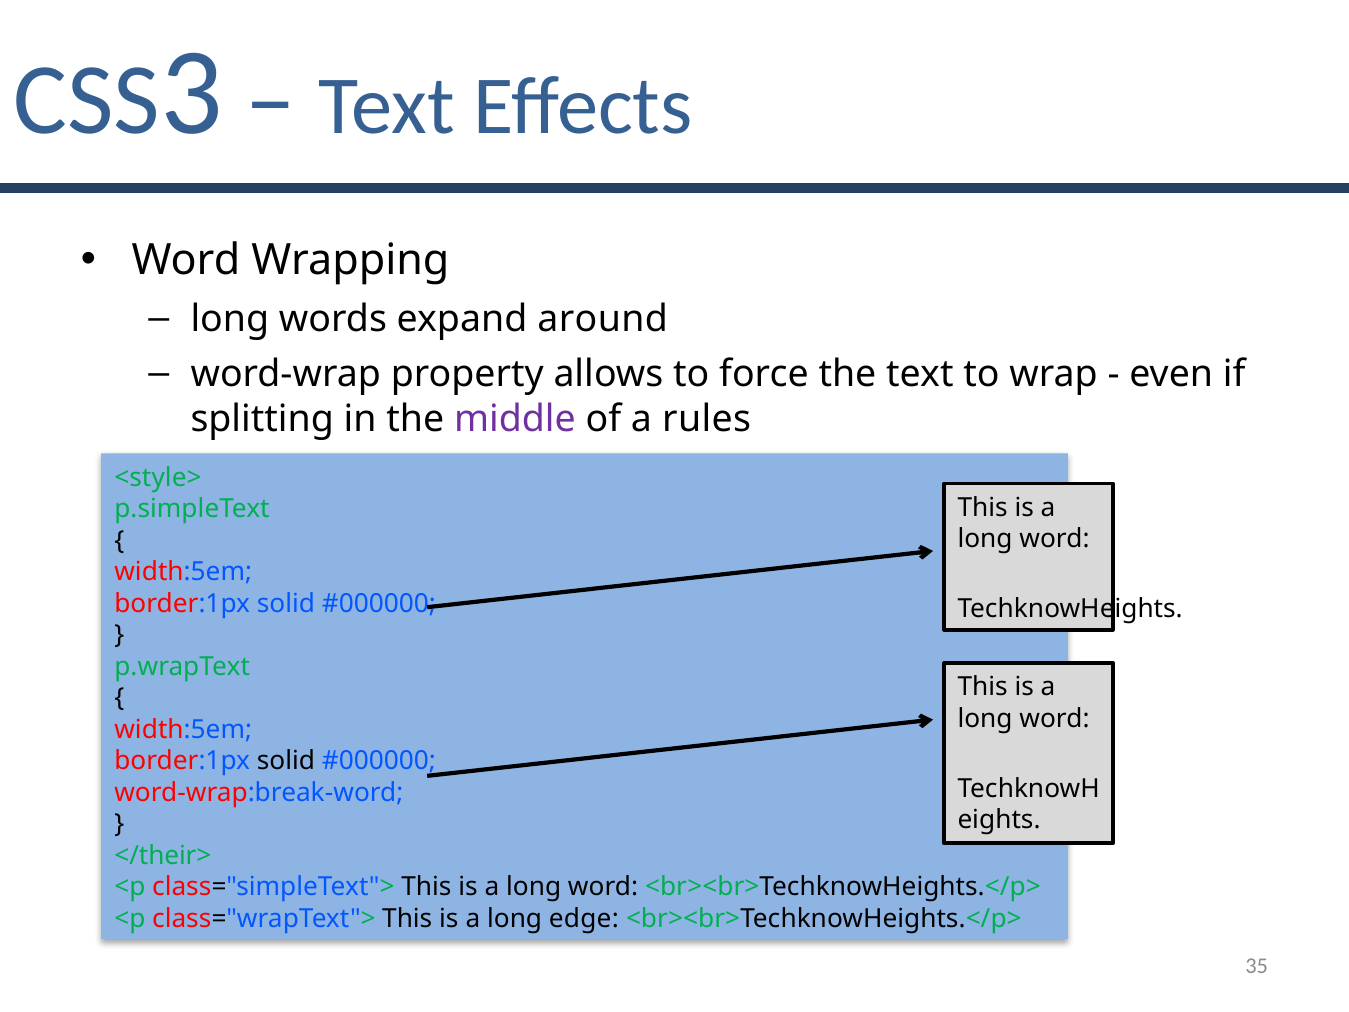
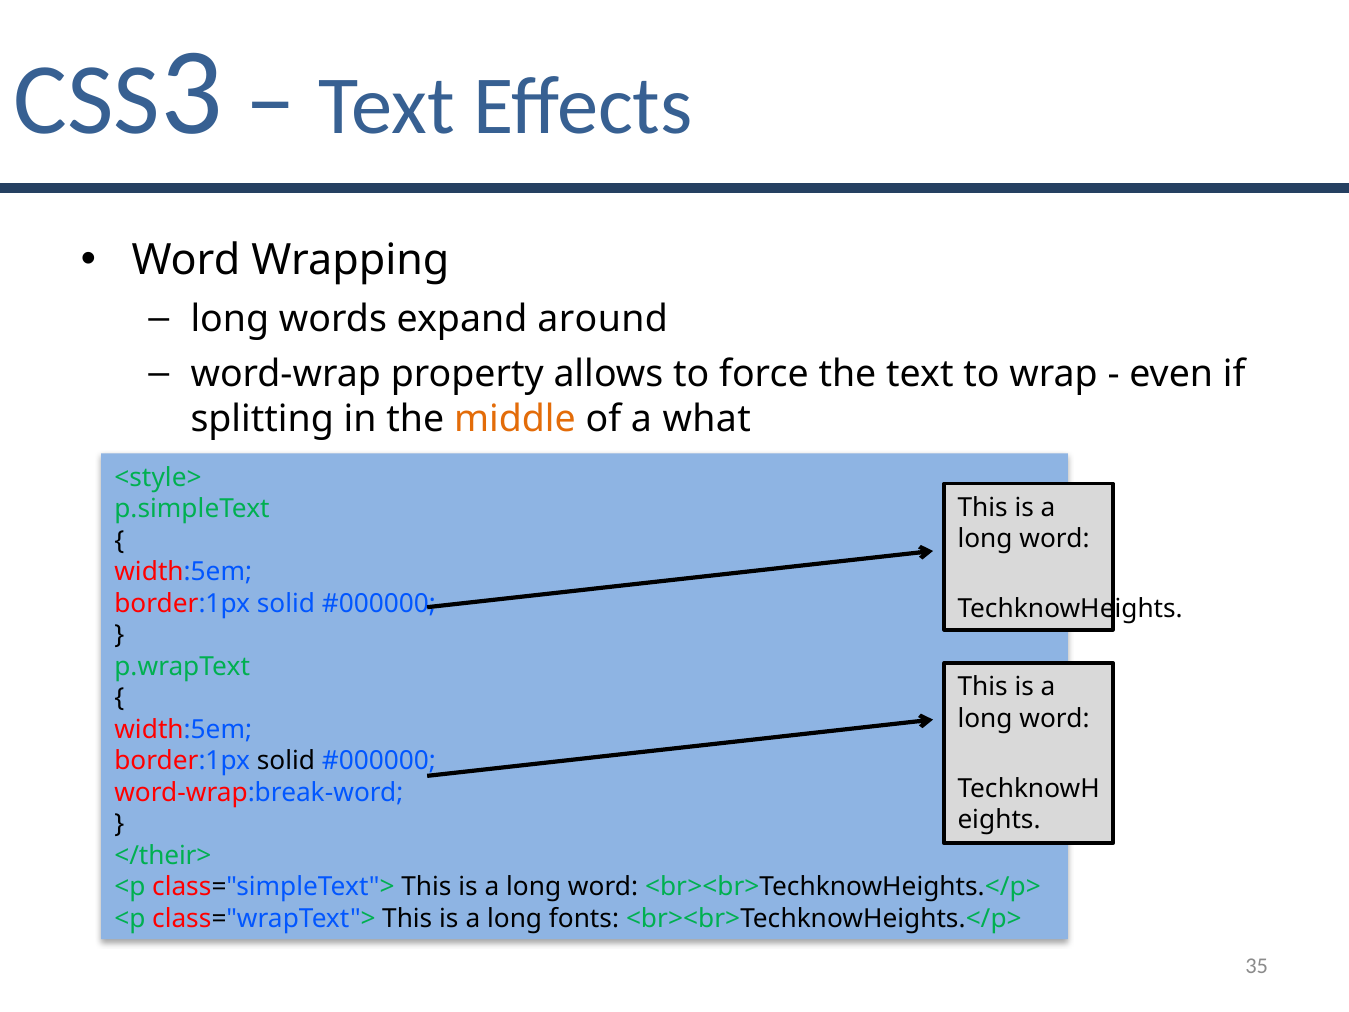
middle colour: purple -> orange (515, 419)
rules: rules -> what (707, 419)
edge: edge -> fonts (584, 918)
